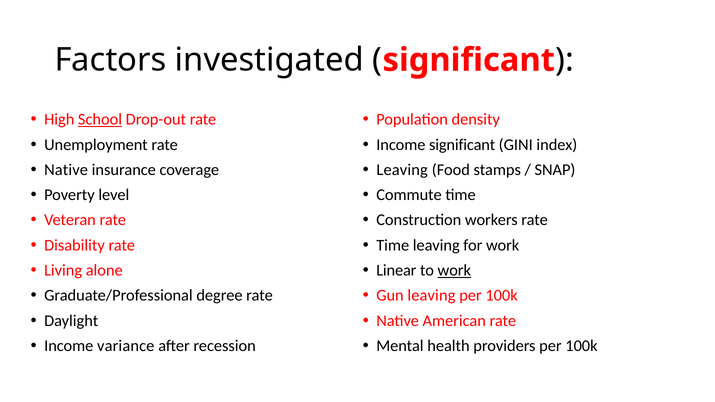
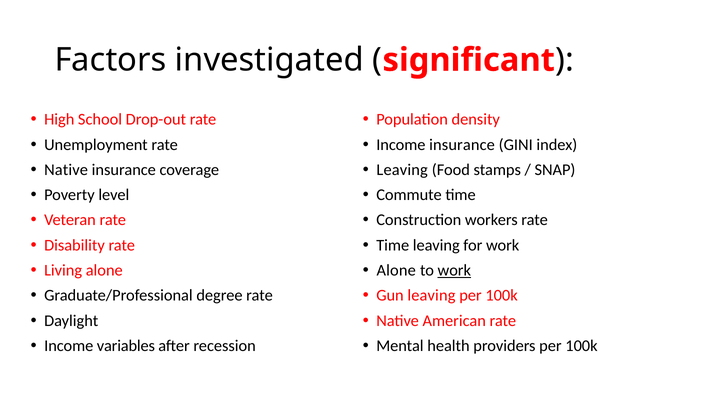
School underline: present -> none (100, 120)
Income significant: significant -> insurance (462, 145)
Linear: Linear -> Alone (396, 270)
variance: variance -> variables (126, 346)
